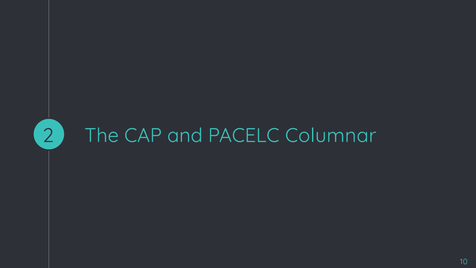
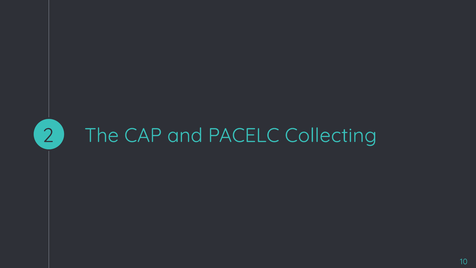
Columnar: Columnar -> Collecting (331, 135)
